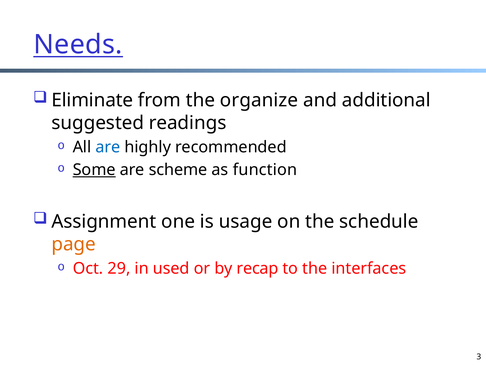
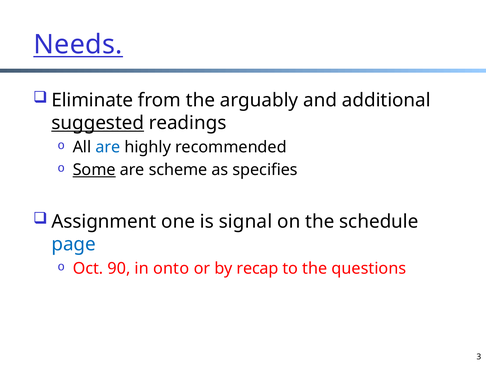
organize: organize -> arguably (259, 100)
suggested underline: none -> present (98, 123)
function: function -> specifies (265, 170)
usage: usage -> signal (245, 221)
page colour: orange -> blue (74, 244)
29: 29 -> 90 (119, 268)
used: used -> onto (171, 268)
interfaces: interfaces -> questions (369, 268)
